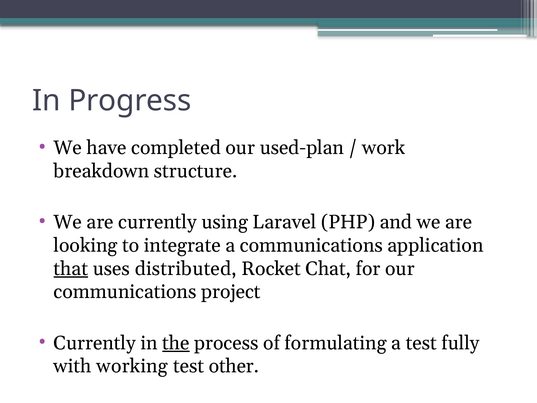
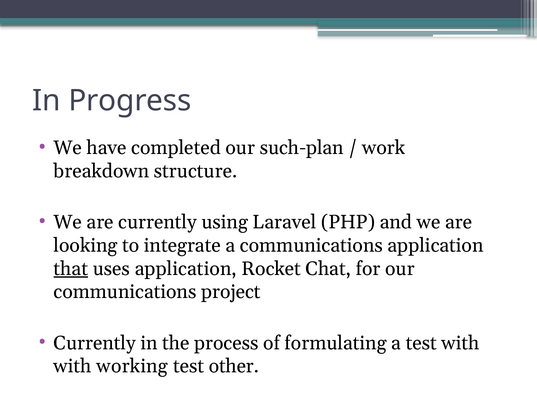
used-plan: used-plan -> such-plan (302, 148)
uses distributed: distributed -> application (186, 268)
the underline: present -> none (176, 343)
test fully: fully -> with (460, 343)
